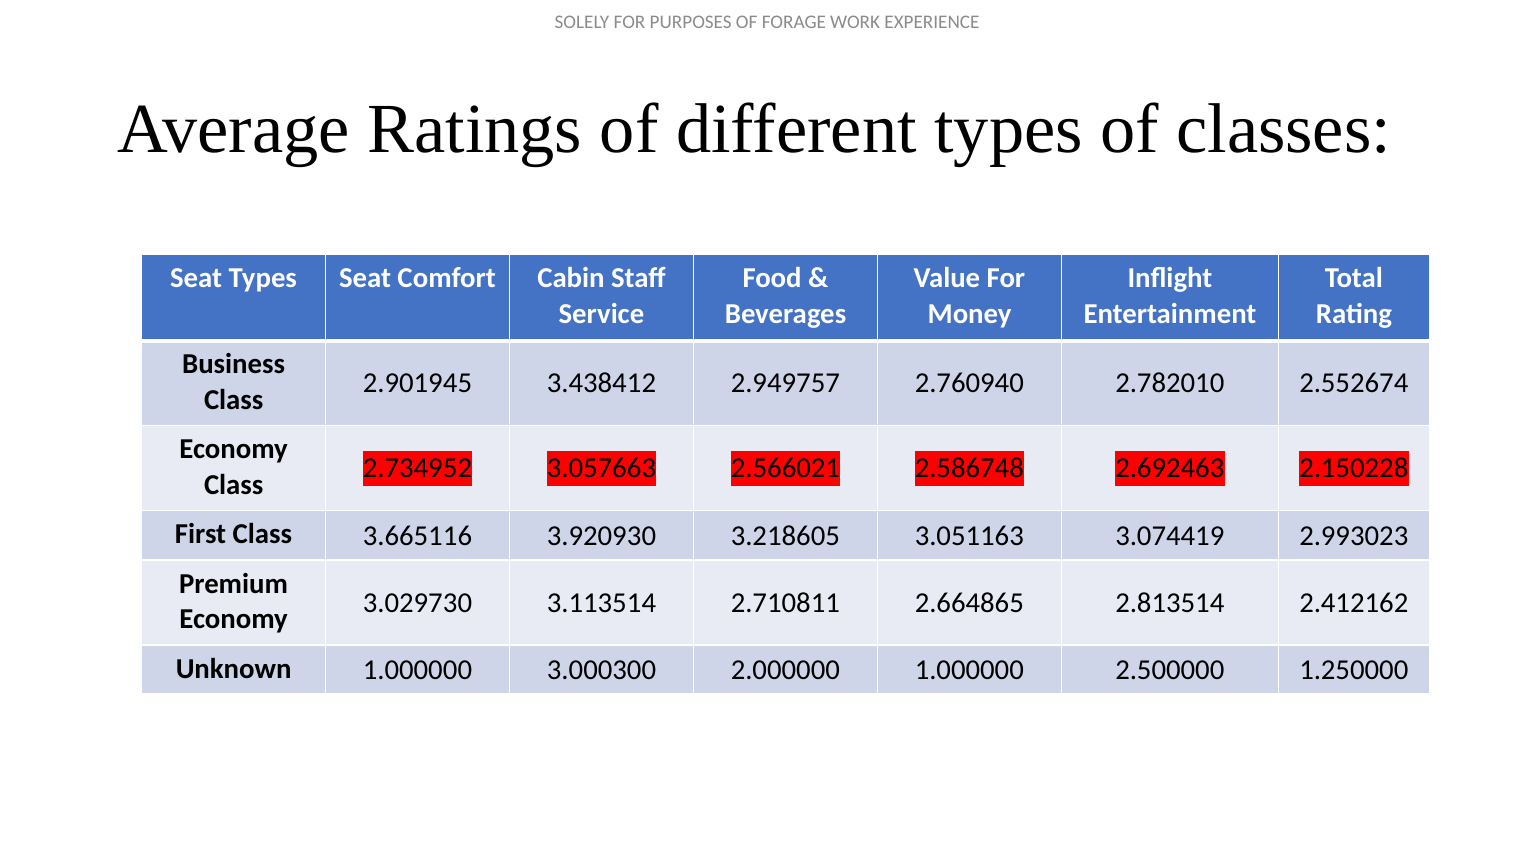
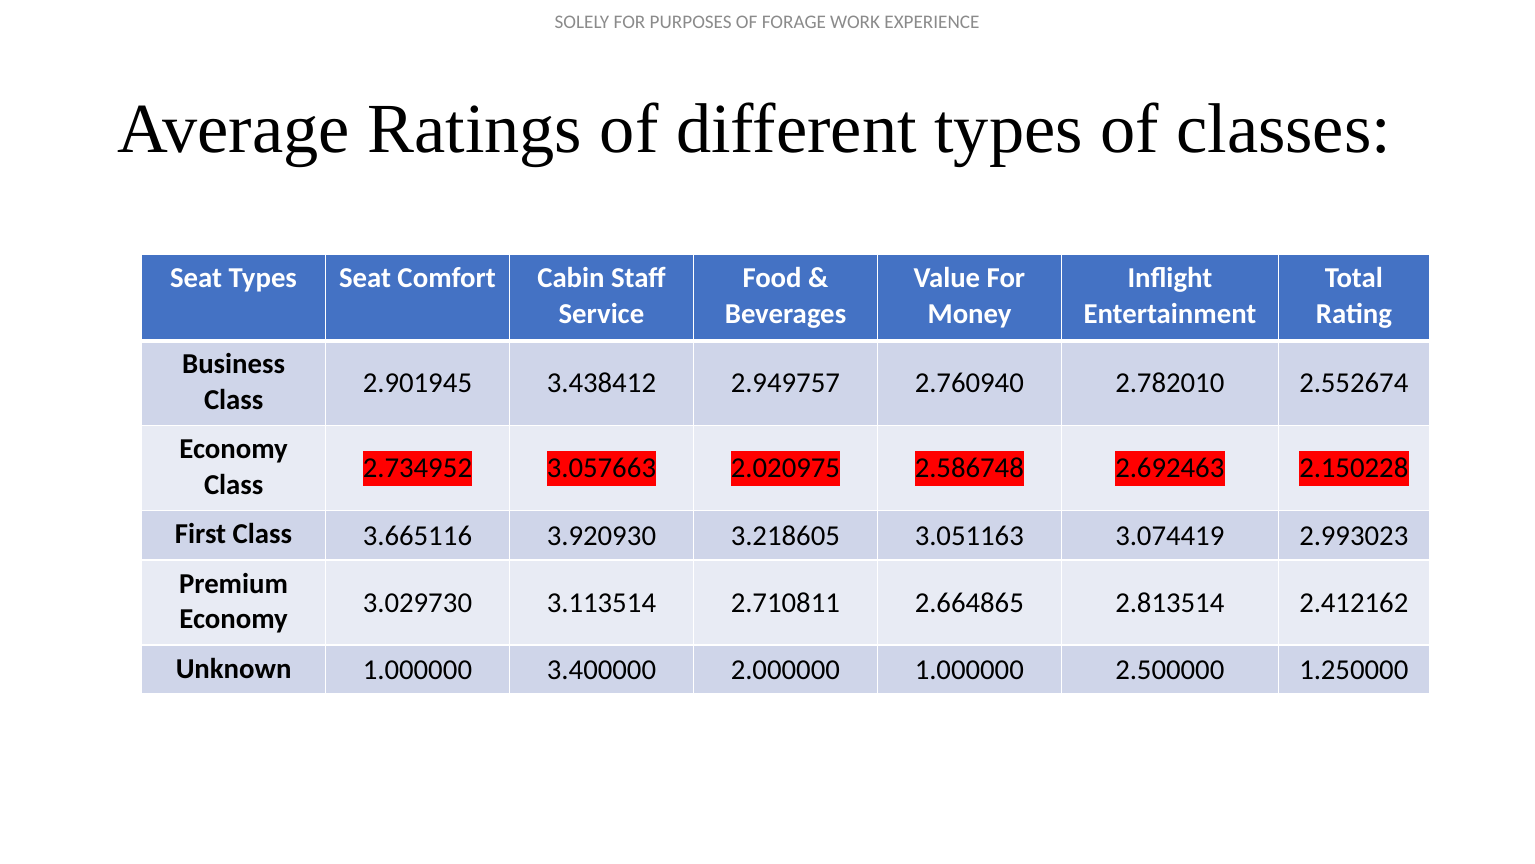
2.566021: 2.566021 -> 2.020975 (785, 468)
3.000300: 3.000300 -> 3.400000 (601, 669)
